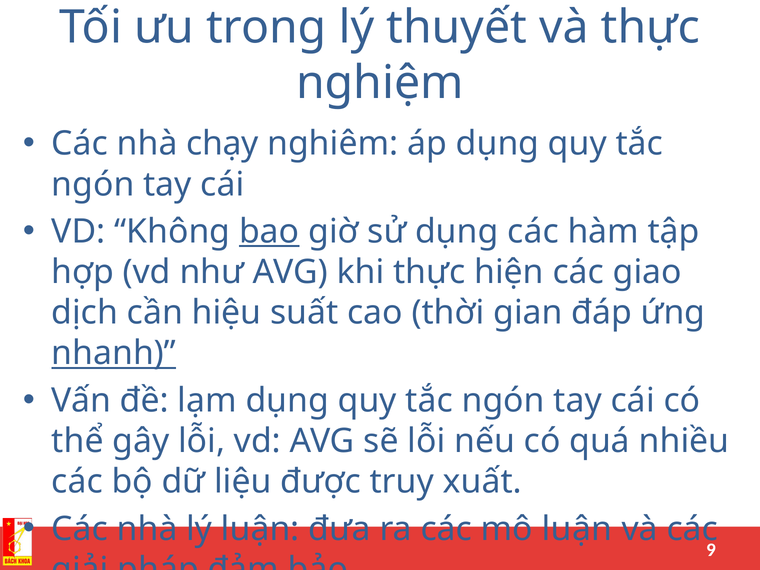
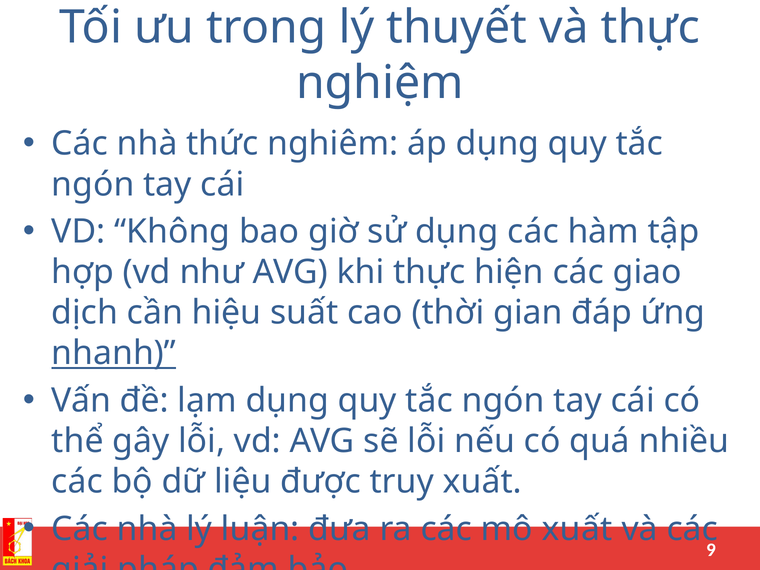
nhà chạy: chạy -> thức (222, 144)
bao underline: present -> none (269, 232)
mô luận: luận -> xuất (577, 529)
